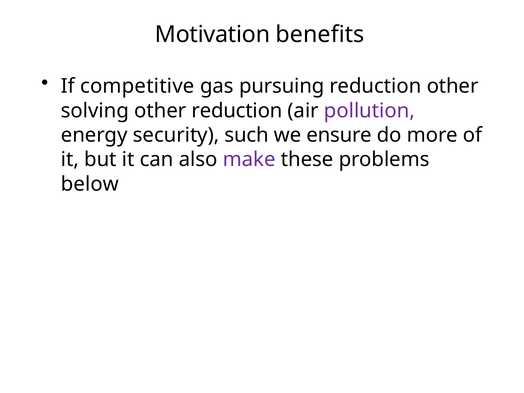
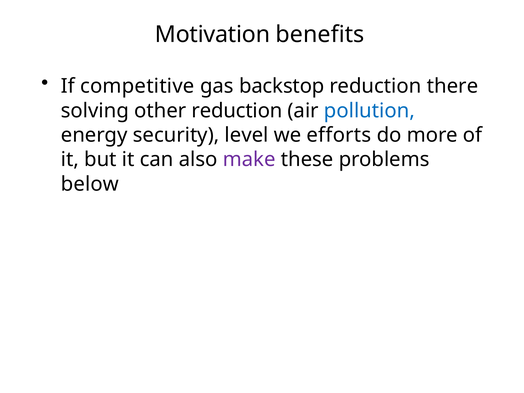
pursuing: pursuing -> backstop (282, 86)
reduction other: other -> there (453, 86)
pollution colour: purple -> blue (369, 111)
such: such -> level (247, 135)
ensure: ensure -> efforts (339, 135)
